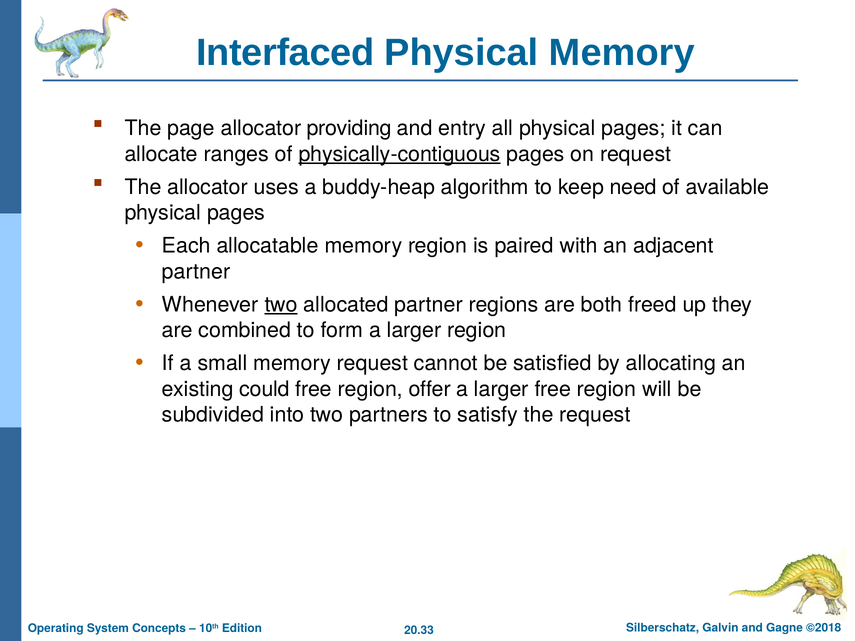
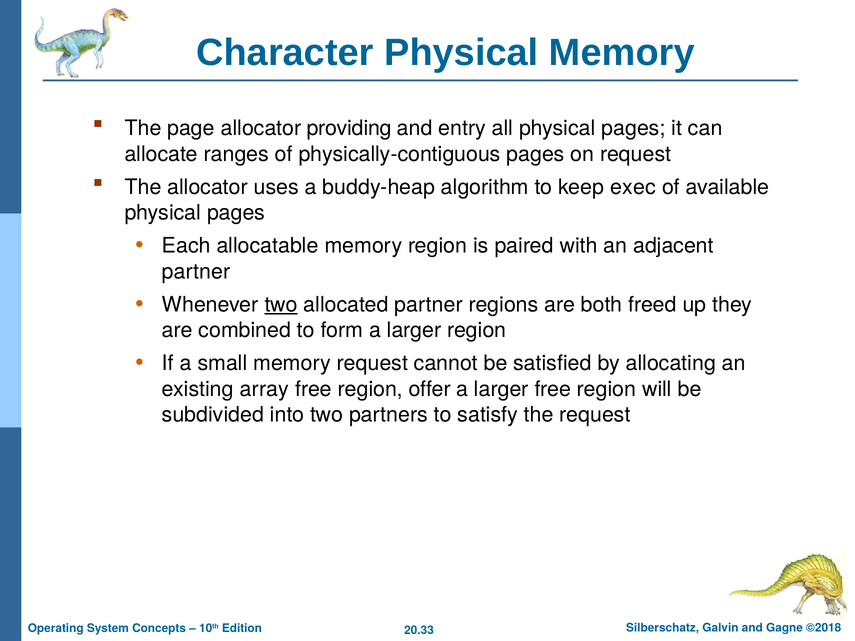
Interfaced: Interfaced -> Character (285, 53)
physically-contiguous underline: present -> none (400, 154)
need: need -> exec (633, 187)
could: could -> array (264, 389)
